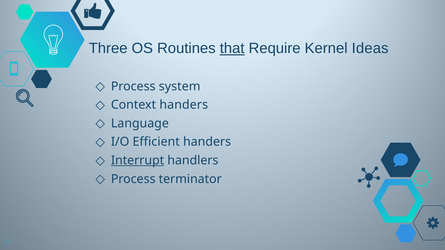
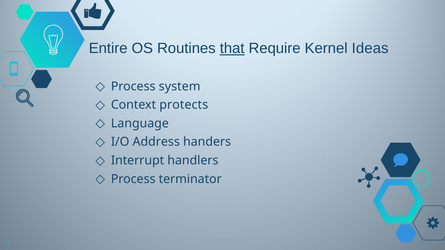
Three: Three -> Entire (108, 48)
Context handers: handers -> protects (184, 105)
Efficient: Efficient -> Address (156, 142)
Interrupt underline: present -> none (138, 161)
